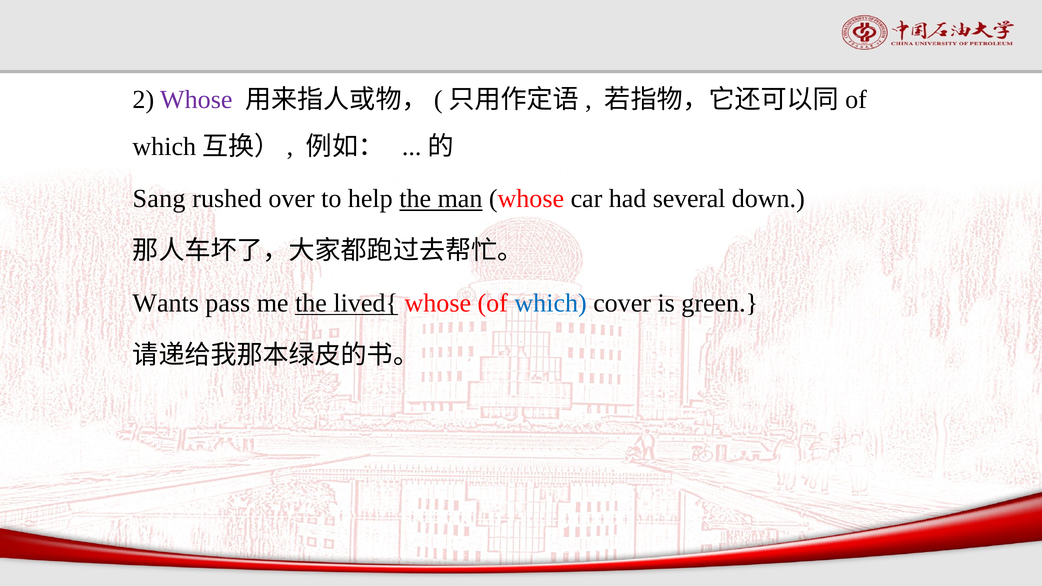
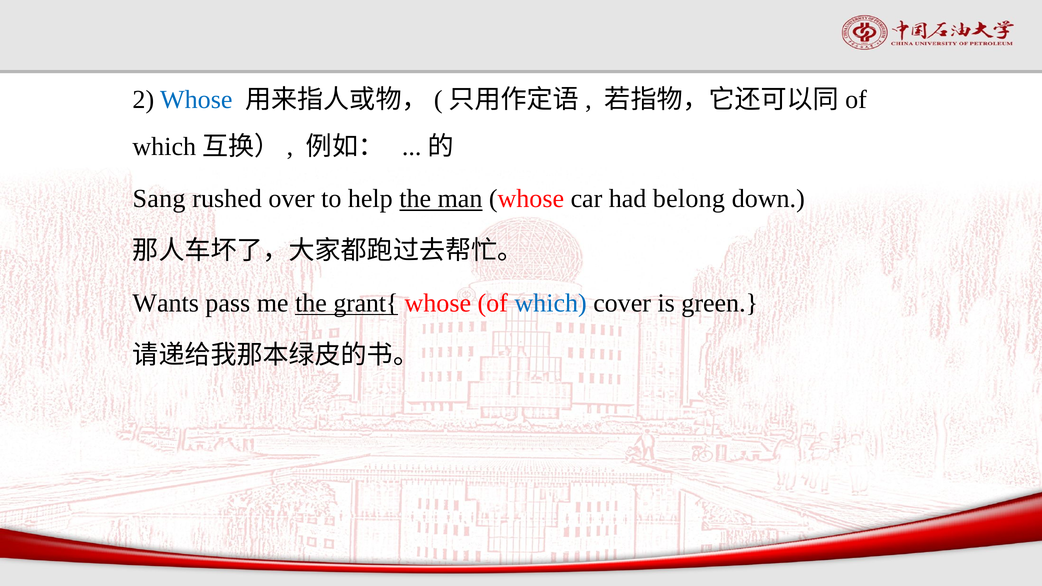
Whose colour: purple -> blue (196, 100)
several: several -> belong (689, 199)
lived{: lived{ -> grant{ (366, 303)
